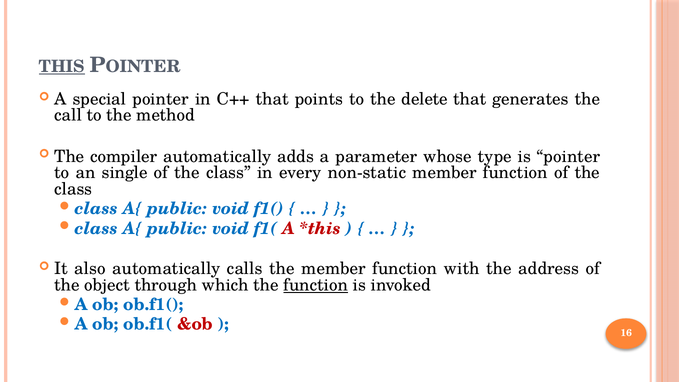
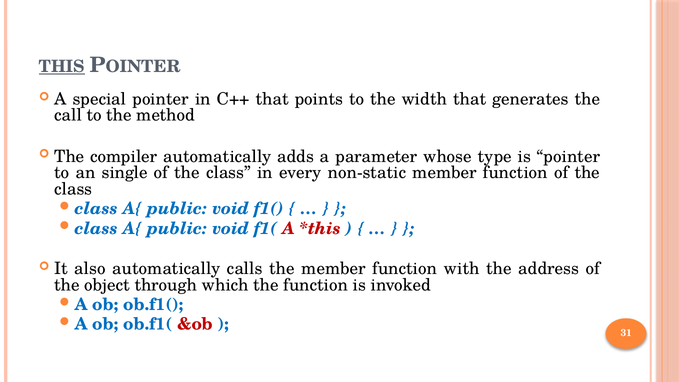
delete: delete -> width (424, 99)
function underline: present -> none (316, 285)
16: 16 -> 31 (626, 333)
